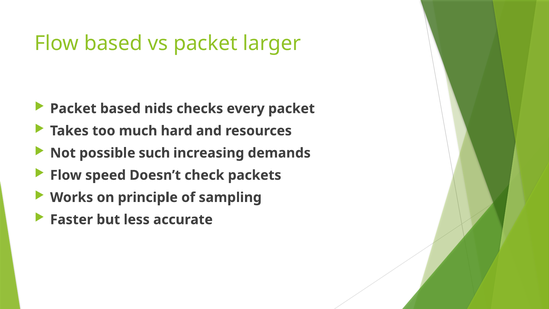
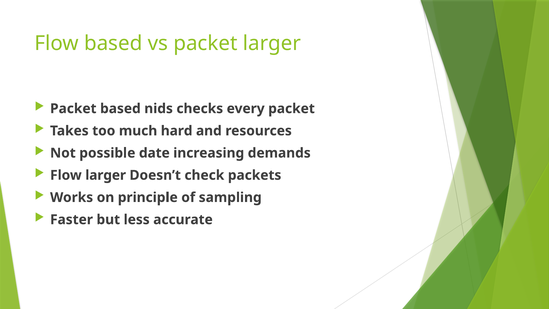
such: such -> date (154, 153)
Flow speed: speed -> larger (106, 175)
